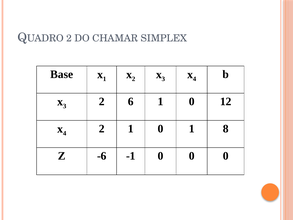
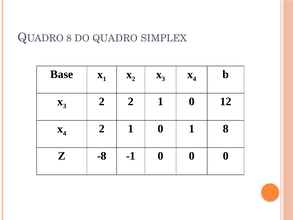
2: 2 -> 8 (69, 38)
CHAMAR: CHAMAR -> QUADRO (115, 38)
2 6: 6 -> 2 (131, 101)
-6: -6 -> -8 (102, 156)
